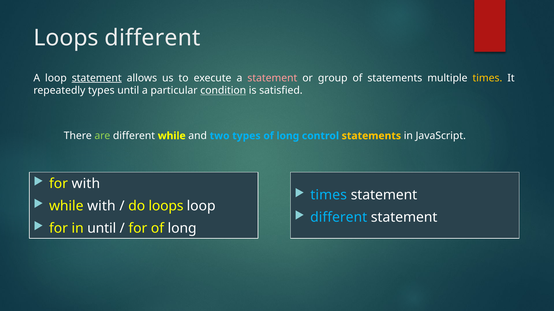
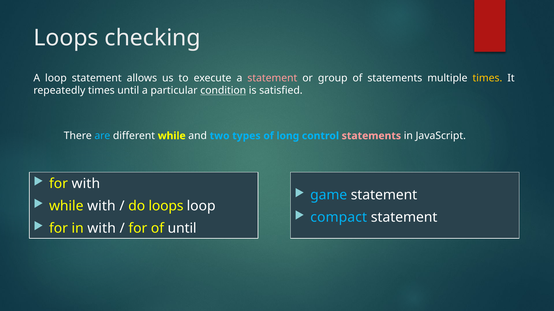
Loops different: different -> checking (153, 38)
statement underline: present -> none (97, 78)
repeatedly types: types -> times (101, 91)
are colour: light green -> light blue (102, 136)
statements colour: yellow -> pink (371, 136)
times: times -> game (329, 195)
different: different -> compact (339, 218)
in until: until -> with (102, 229)
for of long: long -> until (182, 229)
